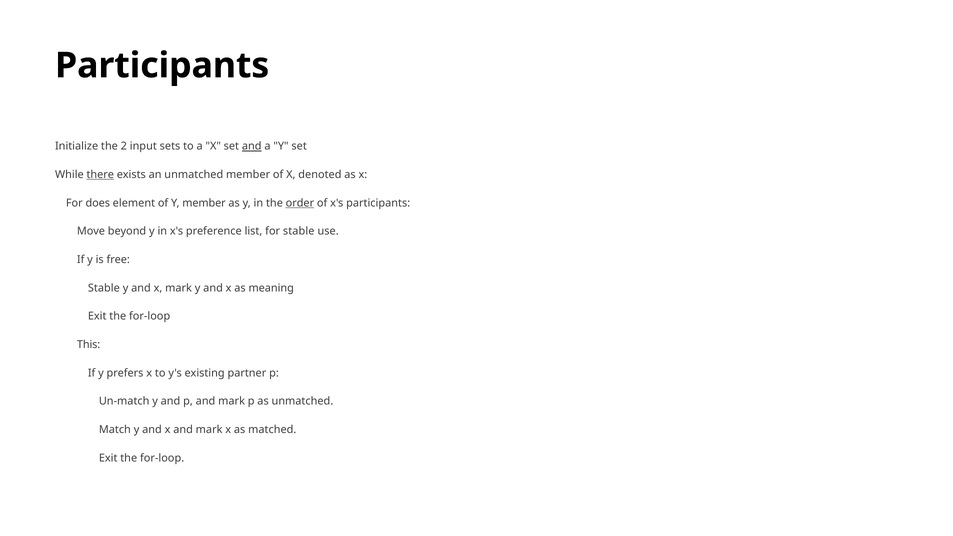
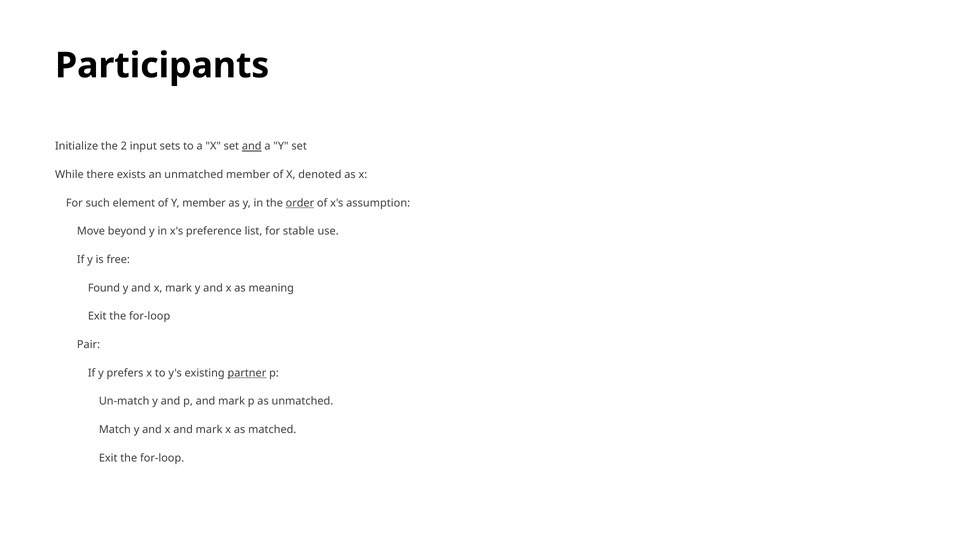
there underline: present -> none (100, 175)
does: does -> such (98, 203)
x's participants: participants -> assumption (378, 203)
Stable: Stable -> Found (104, 288)
This: This -> Pair (89, 345)
partner underline: none -> present (247, 373)
